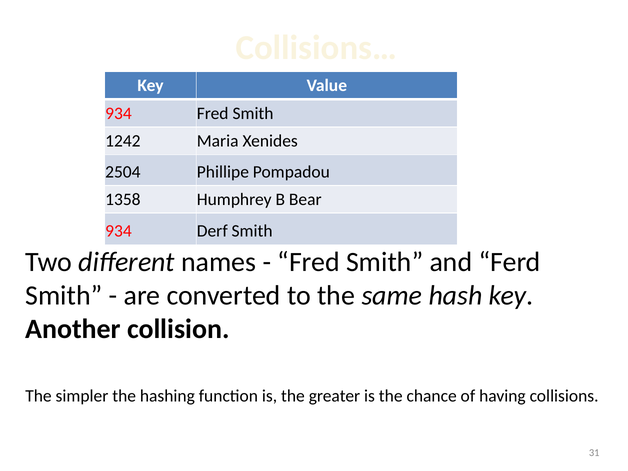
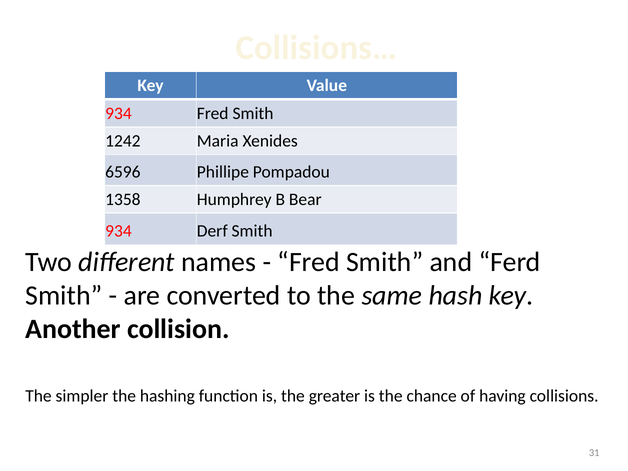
2504: 2504 -> 6596 (123, 172)
